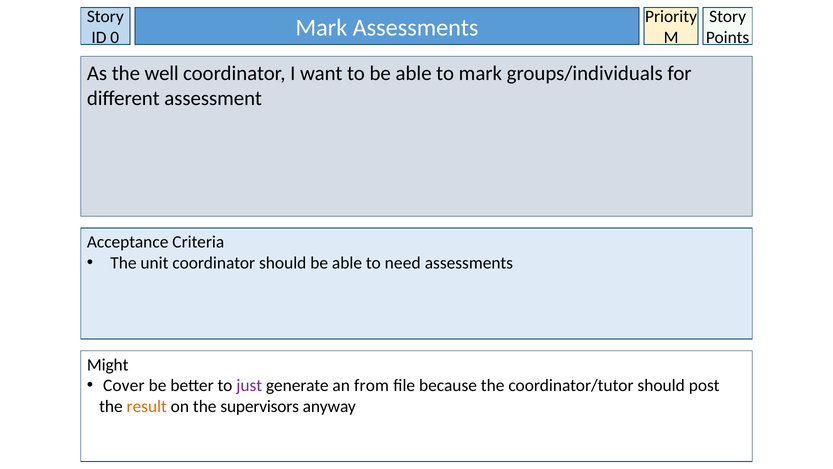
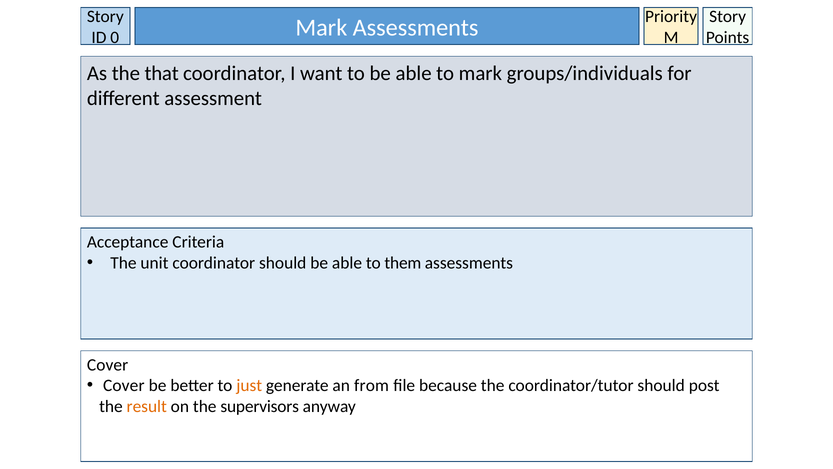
well: well -> that (162, 73)
need: need -> them (403, 263)
Might: Might -> Cover (108, 364)
just colour: purple -> orange (249, 385)
